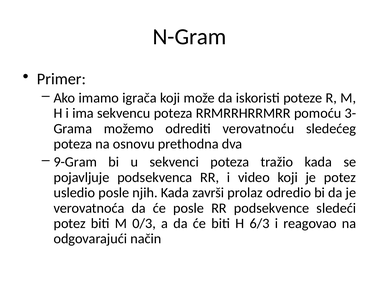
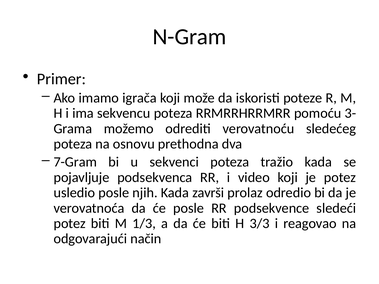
9-Gram: 9-Gram -> 7-Gram (75, 162)
0/3: 0/3 -> 1/3 (144, 224)
6/3: 6/3 -> 3/3 (260, 224)
